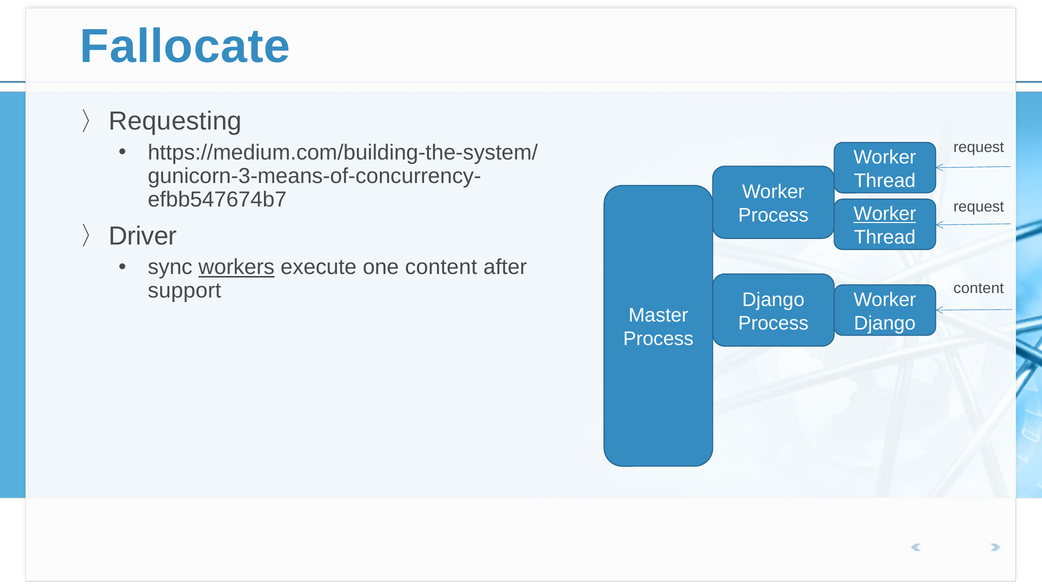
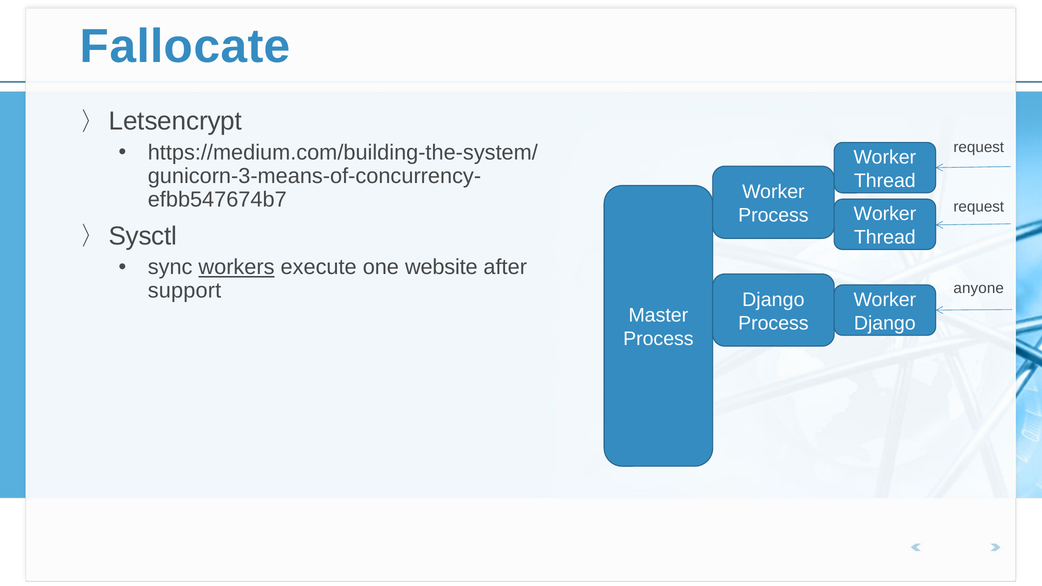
Requesting: Requesting -> Letsencrypt (175, 121)
Worker underline: present -> none (885, 214)
Driver: Driver -> Sysctl (143, 236)
one content: content -> website (441, 267)
content: content -> anyone (979, 288)
